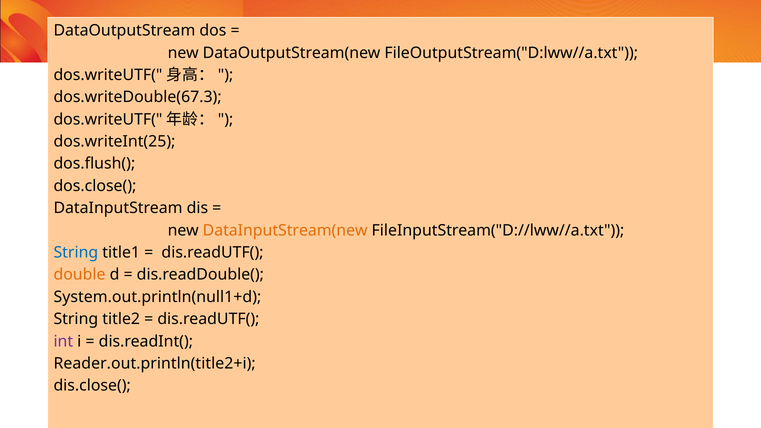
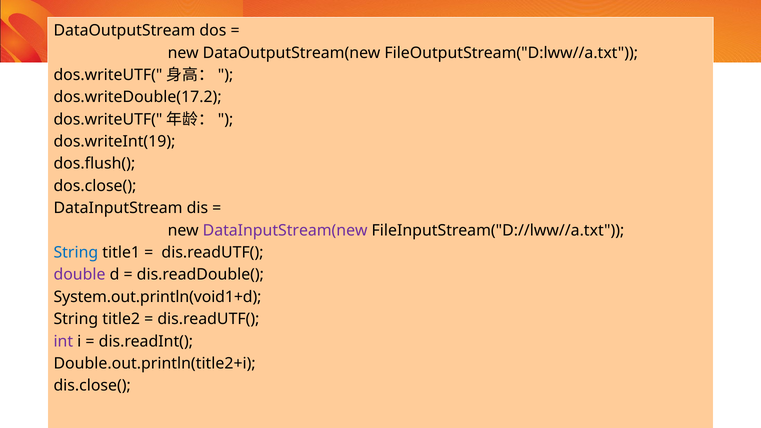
dos.writeDouble(67.3: dos.writeDouble(67.3 -> dos.writeDouble(17.2 (138, 97)
dos.writeInt(25: dos.writeInt(25 -> dos.writeInt(19 (114, 142)
DataInputStream(new colour: orange -> purple (285, 230)
double colour: orange -> purple (79, 275)
System.out.println(null1+d: System.out.println(null1+d -> System.out.println(void1+d (157, 297)
Reader.out.println(title2+i: Reader.out.println(title2+i -> Double.out.println(title2+i (155, 364)
